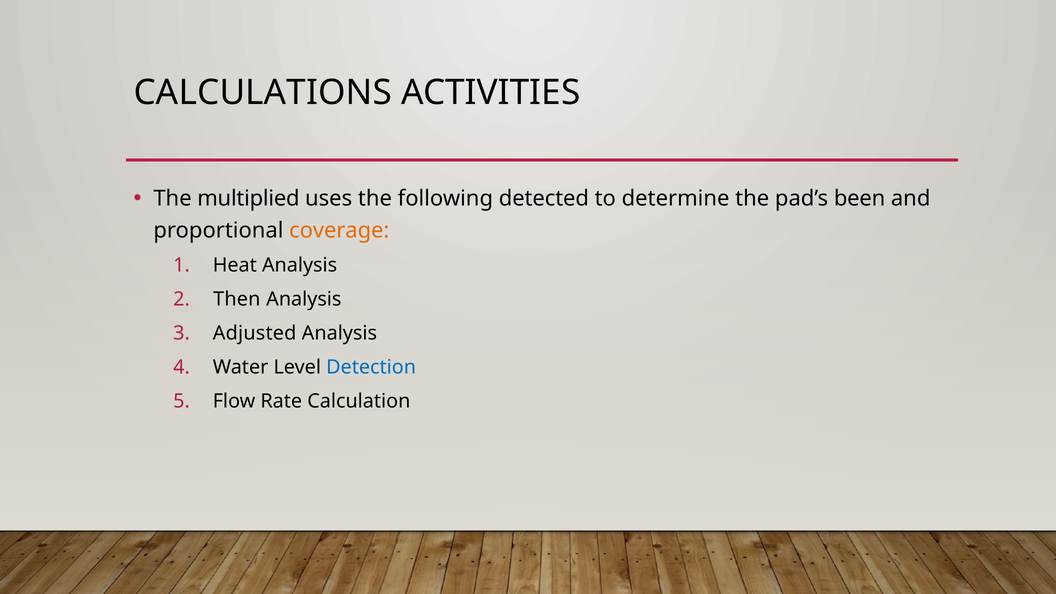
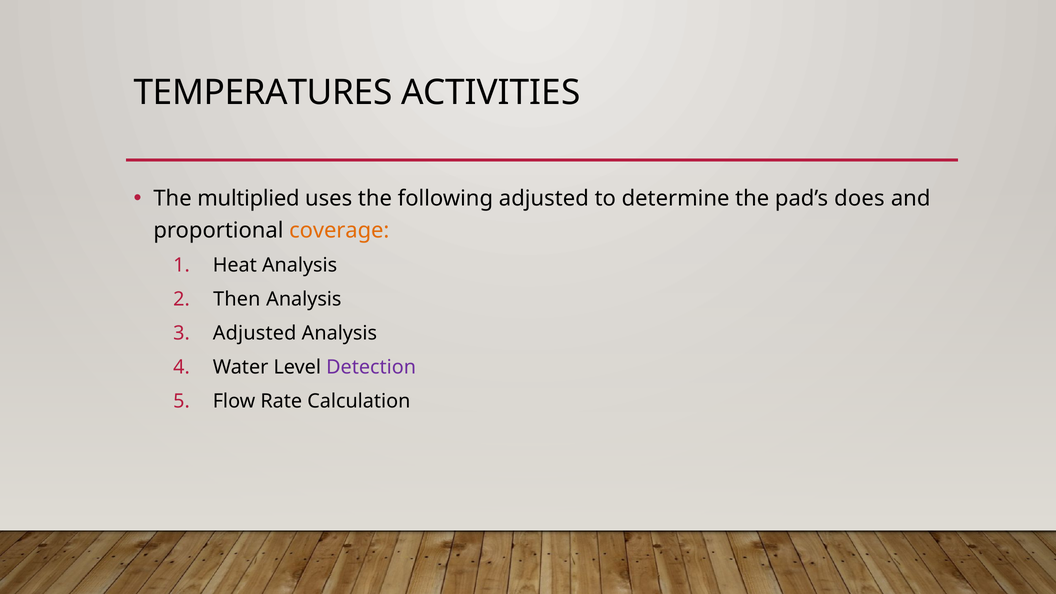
CALCULATIONS: CALCULATIONS -> TEMPERATURES (263, 92)
following detected: detected -> adjusted (544, 199)
been: been -> does (859, 199)
Detection colour: blue -> purple (371, 367)
